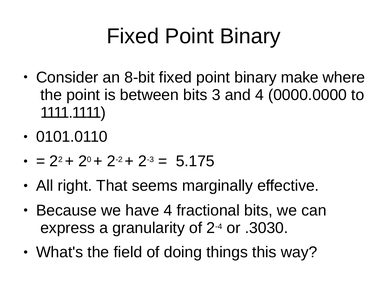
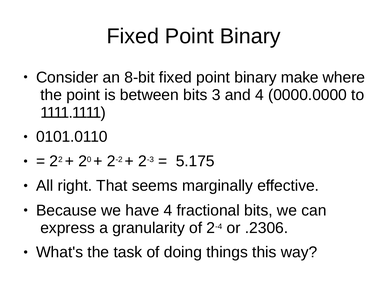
.3030: .3030 -> .2306 (267, 228)
field: field -> task (128, 252)
